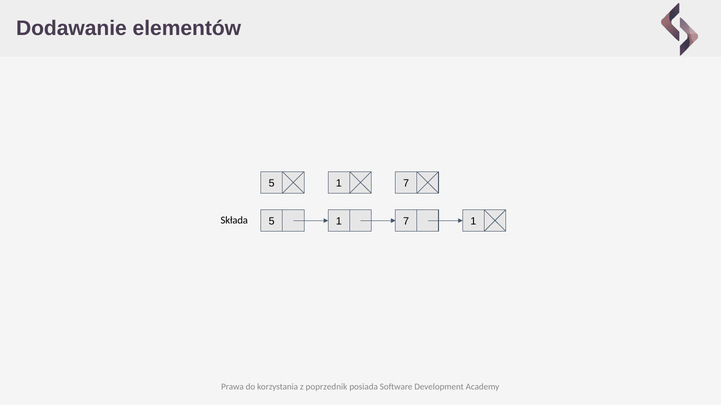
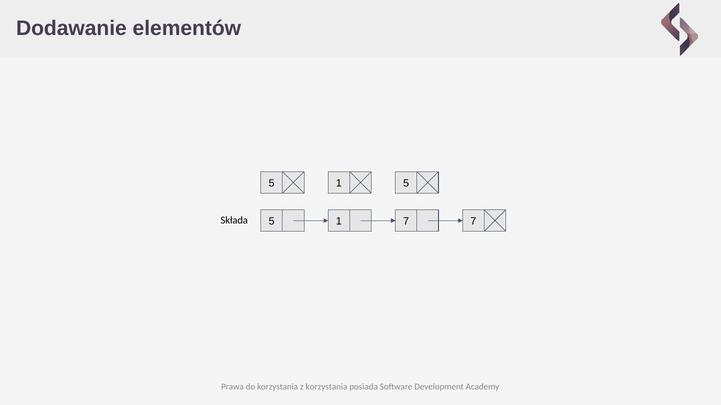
5 7: 7 -> 5 (406, 183)
1: 1 -> 7 (473, 222)
z poprzednik: poprzednik -> korzystania (327, 387)
